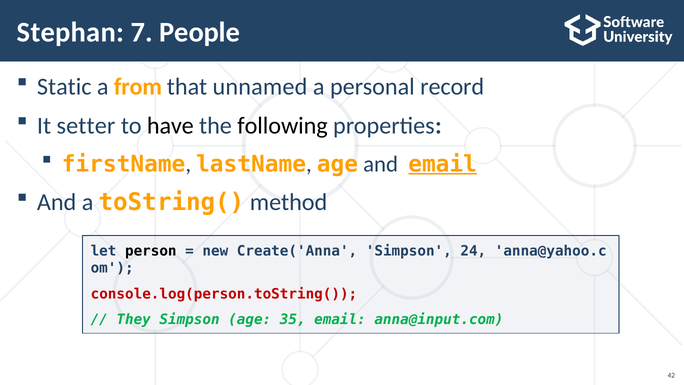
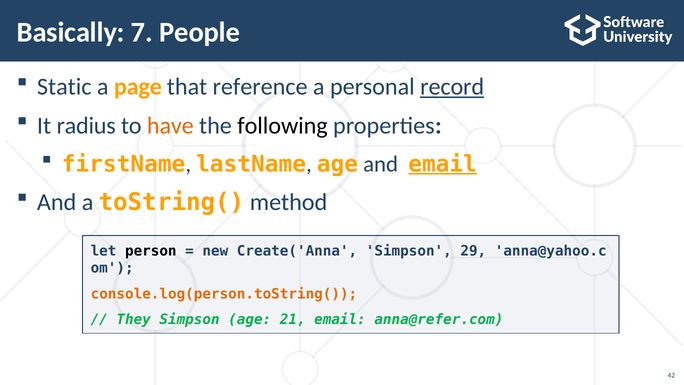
Stephan: Stephan -> Basically (71, 32)
from: from -> page (138, 87)
unnamed: unnamed -> reference (260, 87)
record underline: none -> present (452, 87)
setter: setter -> radius (86, 126)
have colour: black -> orange (170, 126)
24: 24 -> 29 (473, 251)
console.log(person.toString( colour: red -> orange (224, 294)
35: 35 -> 21 (293, 319)
anna@input.com: anna@input.com -> anna@refer.com (439, 319)
